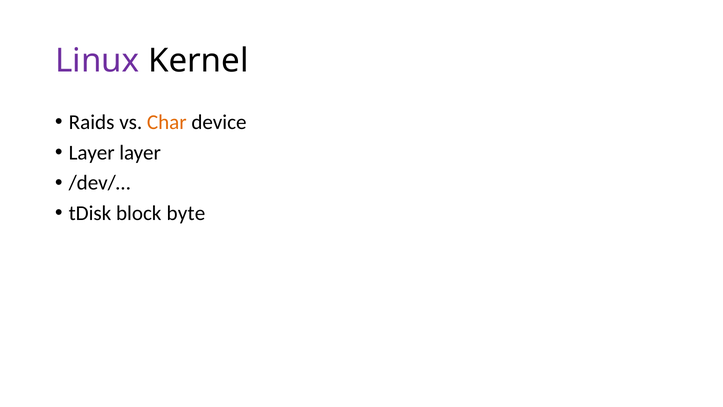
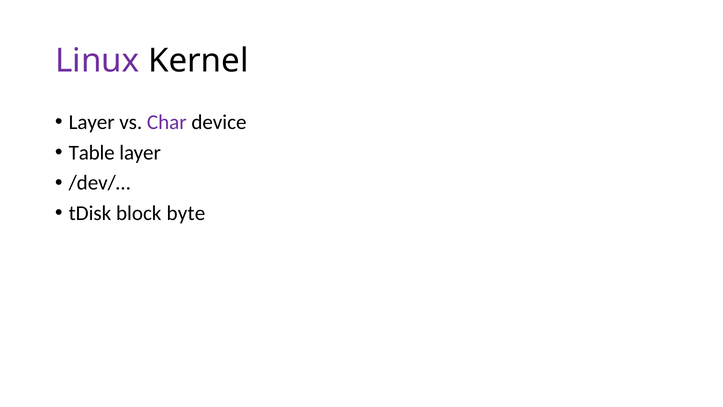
Raids: Raids -> Layer (92, 122)
Char colour: orange -> purple (167, 122)
Layer: Layer -> Table (92, 153)
